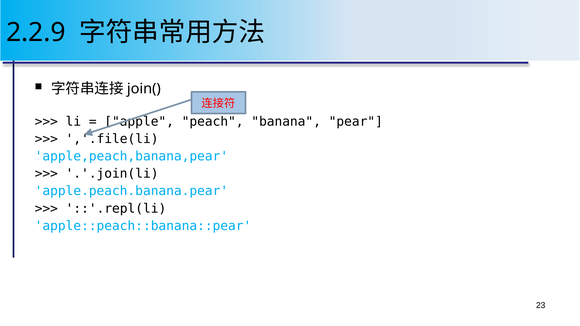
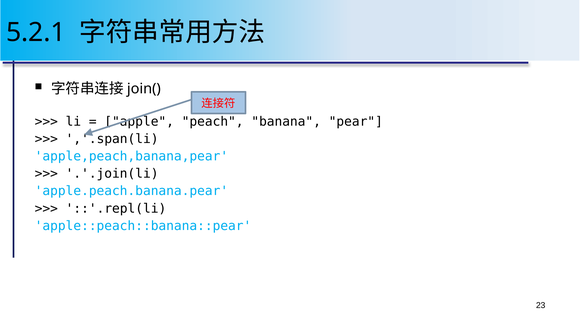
2.2.9: 2.2.9 -> 5.2.1 (36, 32)
,'.file(li: ,'.file(li -> ,'.span(li (112, 139)
